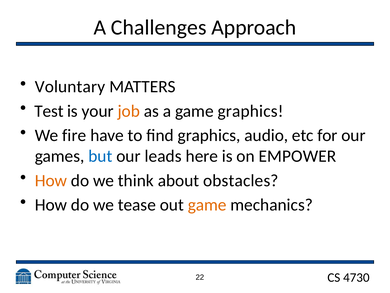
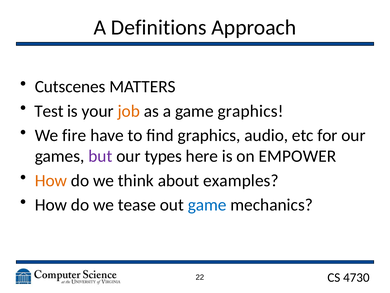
Challenges: Challenges -> Definitions (159, 28)
Voluntary: Voluntary -> Cutscenes (70, 87)
but colour: blue -> purple (100, 156)
leads: leads -> types (163, 156)
obstacles: obstacles -> examples (241, 180)
game colour: orange -> blue (207, 204)
